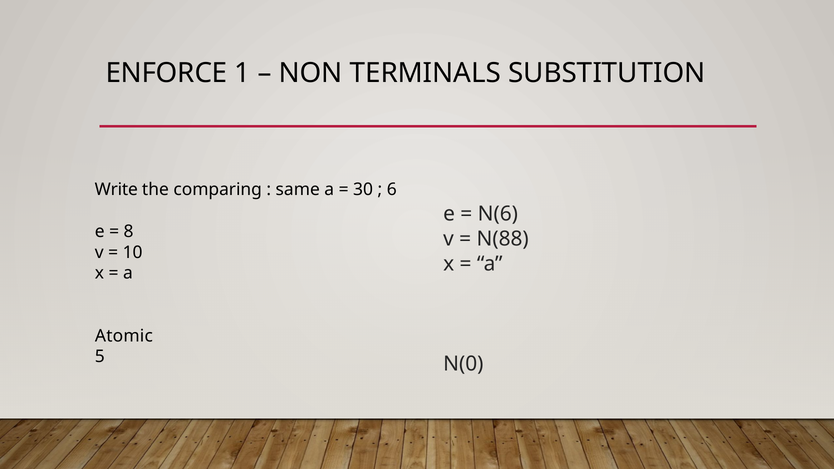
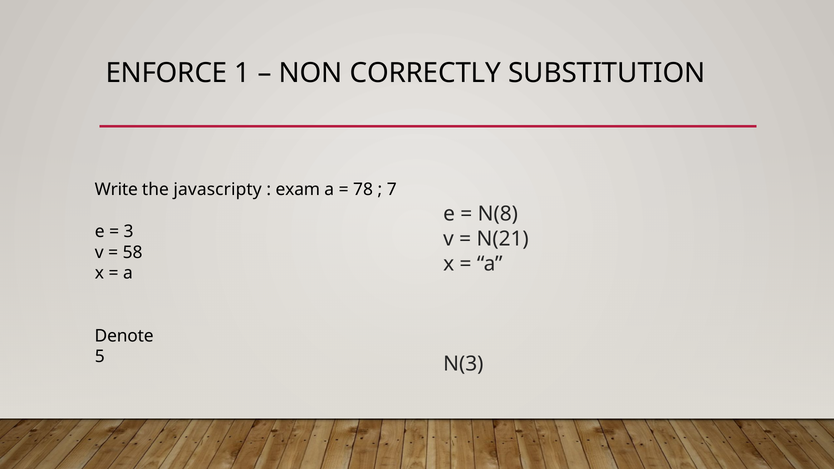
TERMINALS: TERMINALS -> CORRECTLY (425, 73)
comparing: comparing -> javascripty (218, 190)
same: same -> exam (298, 190)
30: 30 -> 78 (363, 190)
6: 6 -> 7 (392, 190)
N(6: N(6 -> N(8 (498, 214)
8: 8 -> 3 (129, 231)
N(88: N(88 -> N(21 (503, 239)
10: 10 -> 58 (133, 252)
Atomic: Atomic -> Denote (124, 336)
N(0: N(0 -> N(3 (463, 364)
